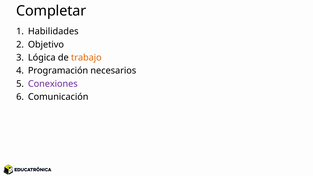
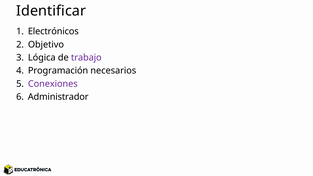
Completar: Completar -> Identificar (51, 11)
Habilidades: Habilidades -> Electrónicos (53, 31)
trabajo colour: orange -> purple (86, 58)
Comunicación: Comunicación -> Administrador (58, 97)
